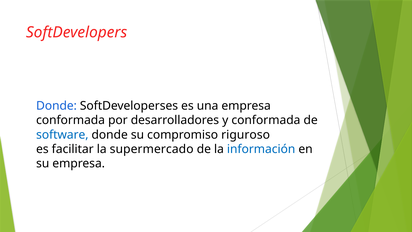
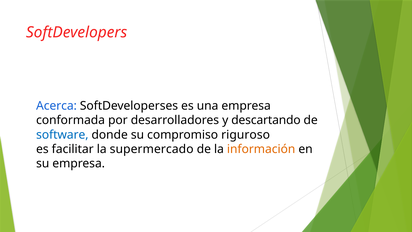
Donde: Donde -> Acerca (57, 106)
y conformada: conformada -> descartando (266, 120)
información colour: blue -> orange (261, 149)
